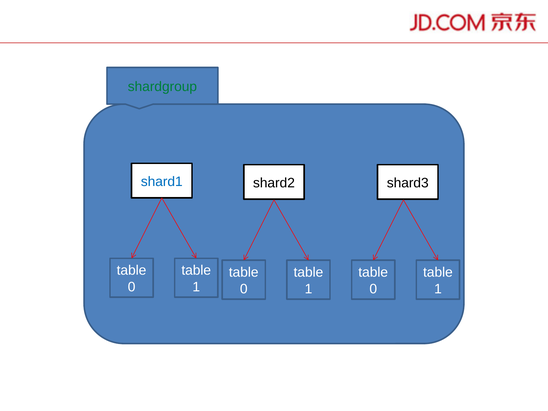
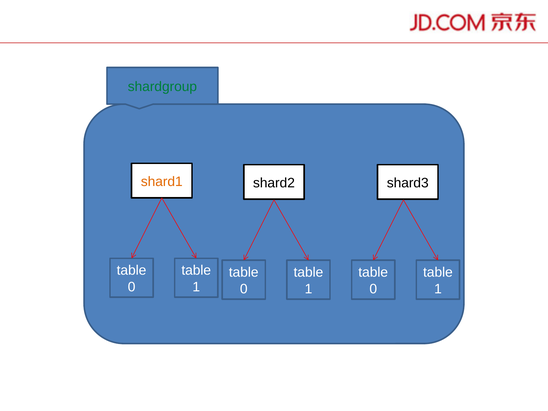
shard1 colour: blue -> orange (162, 182)
